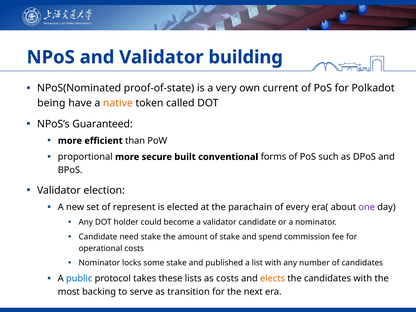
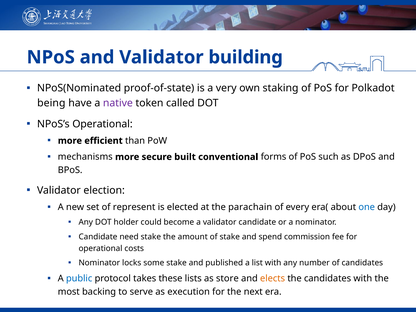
current: current -> staking (281, 88)
native colour: orange -> purple (118, 103)
NPoS’s Guaranteed: Guaranteed -> Operational (102, 124)
proportional: proportional -> mechanisms (85, 157)
one colour: purple -> blue (367, 207)
as costs: costs -> store (227, 279)
transition: transition -> execution (189, 292)
